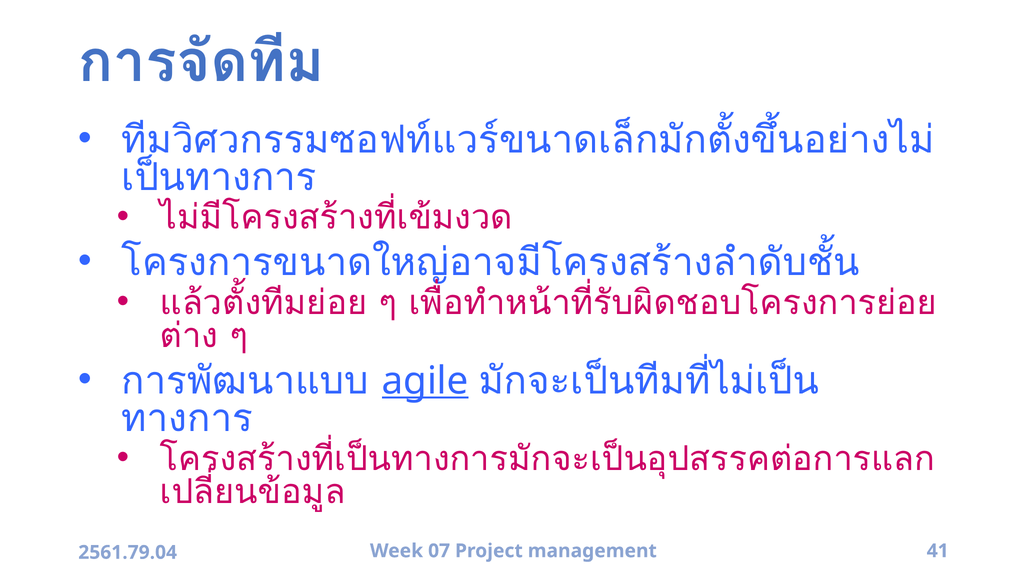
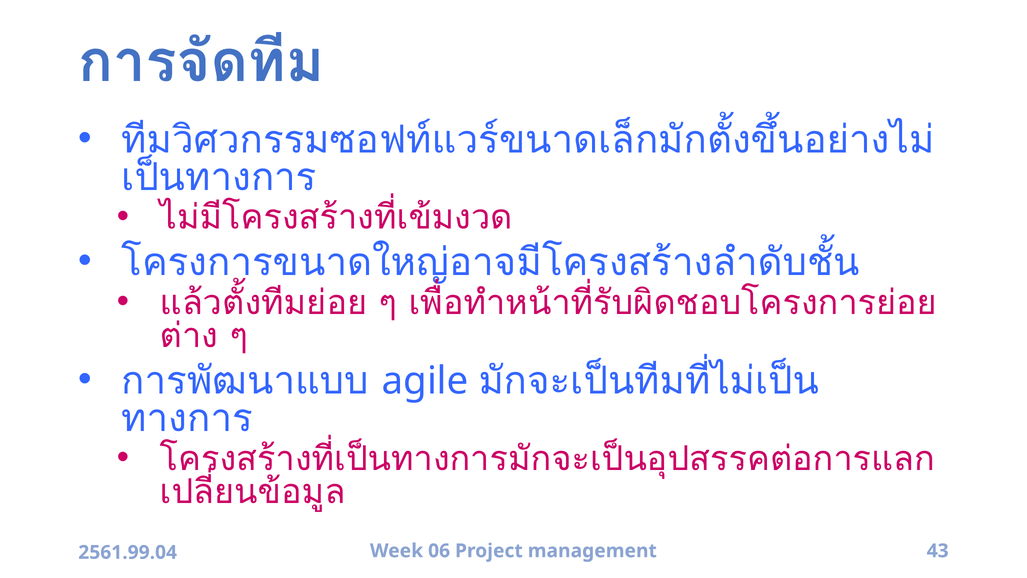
agile underline: present -> none (425, 381)
07: 07 -> 06 (439, 551)
41: 41 -> 43 (938, 551)
2561.79.04: 2561.79.04 -> 2561.99.04 (128, 552)
